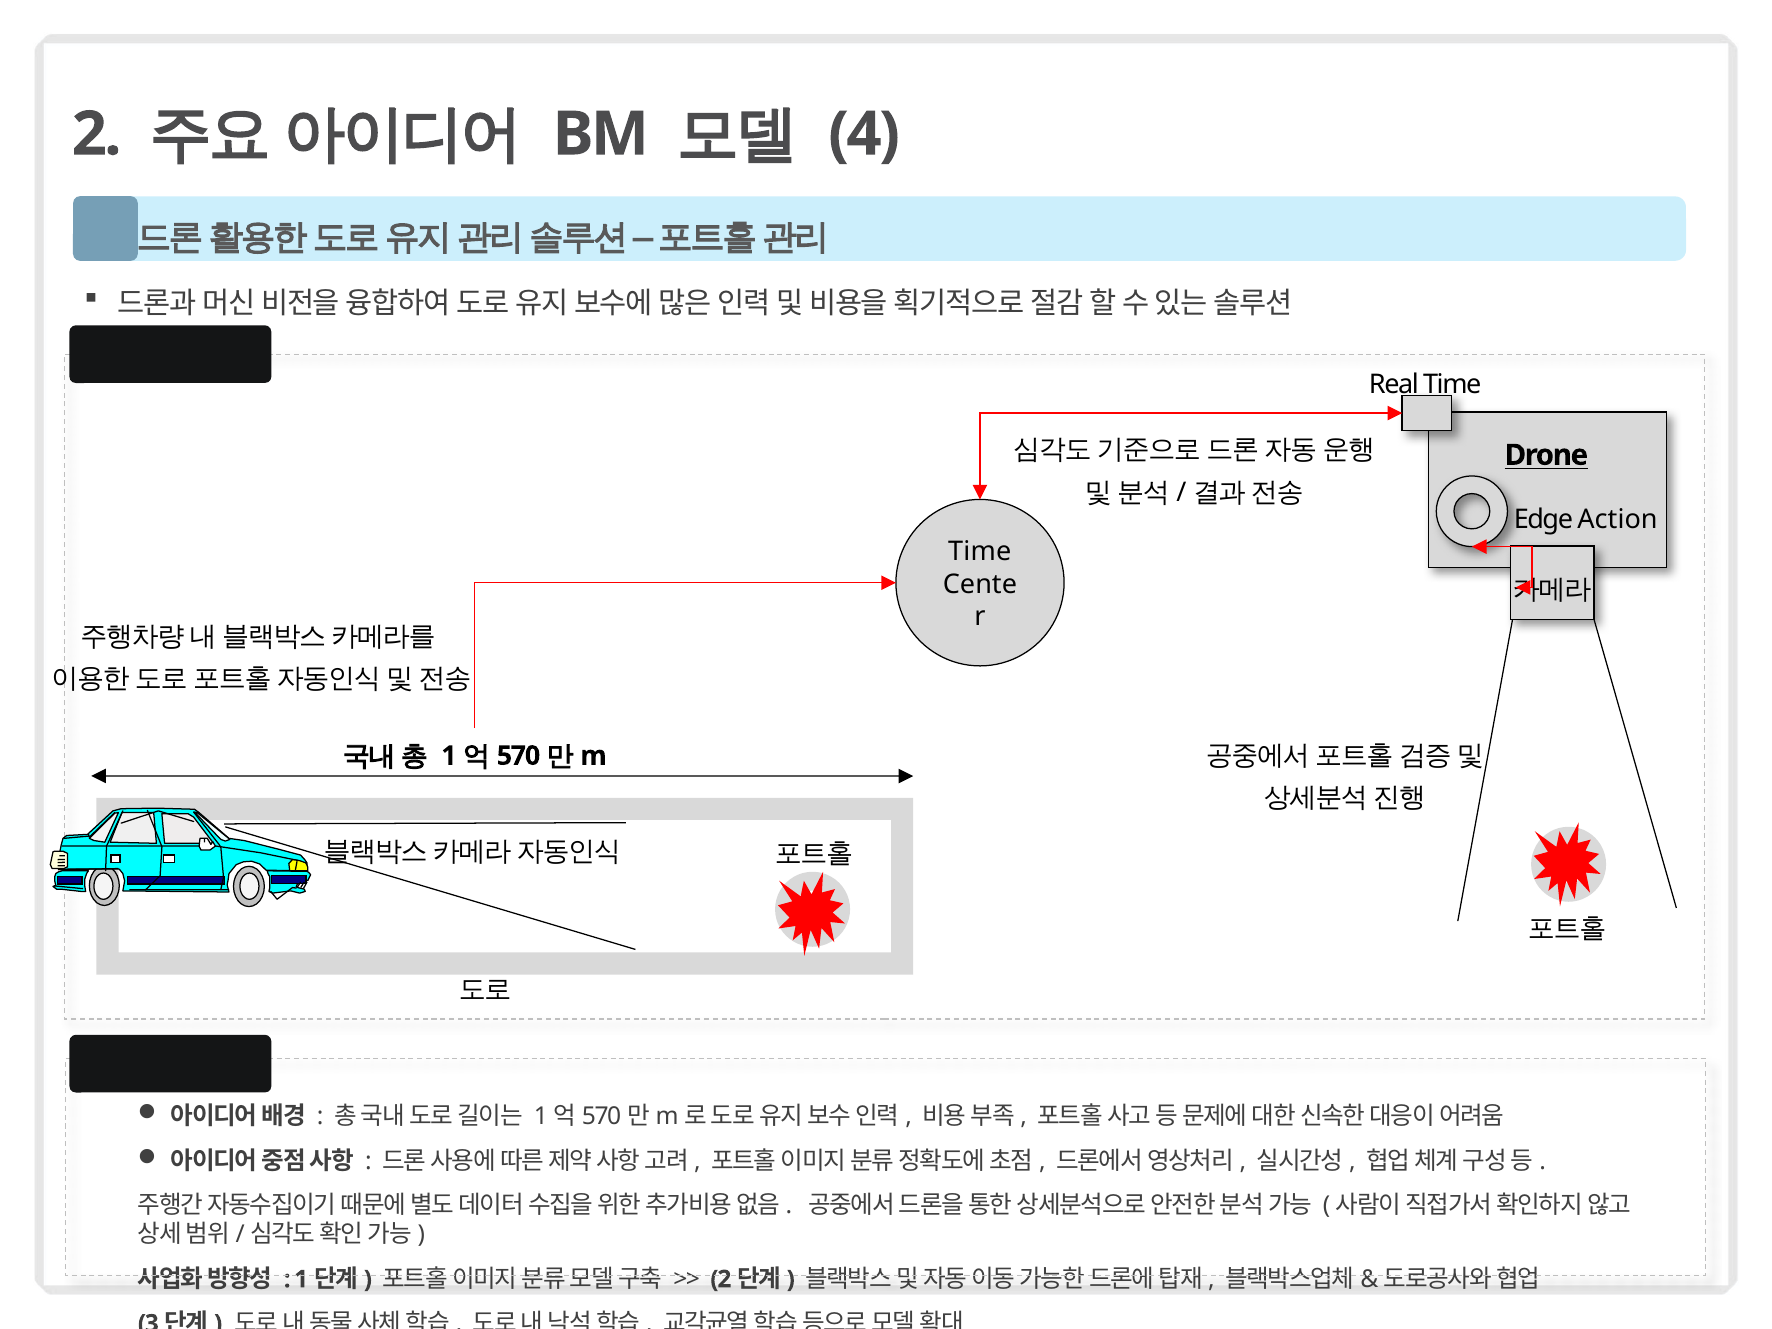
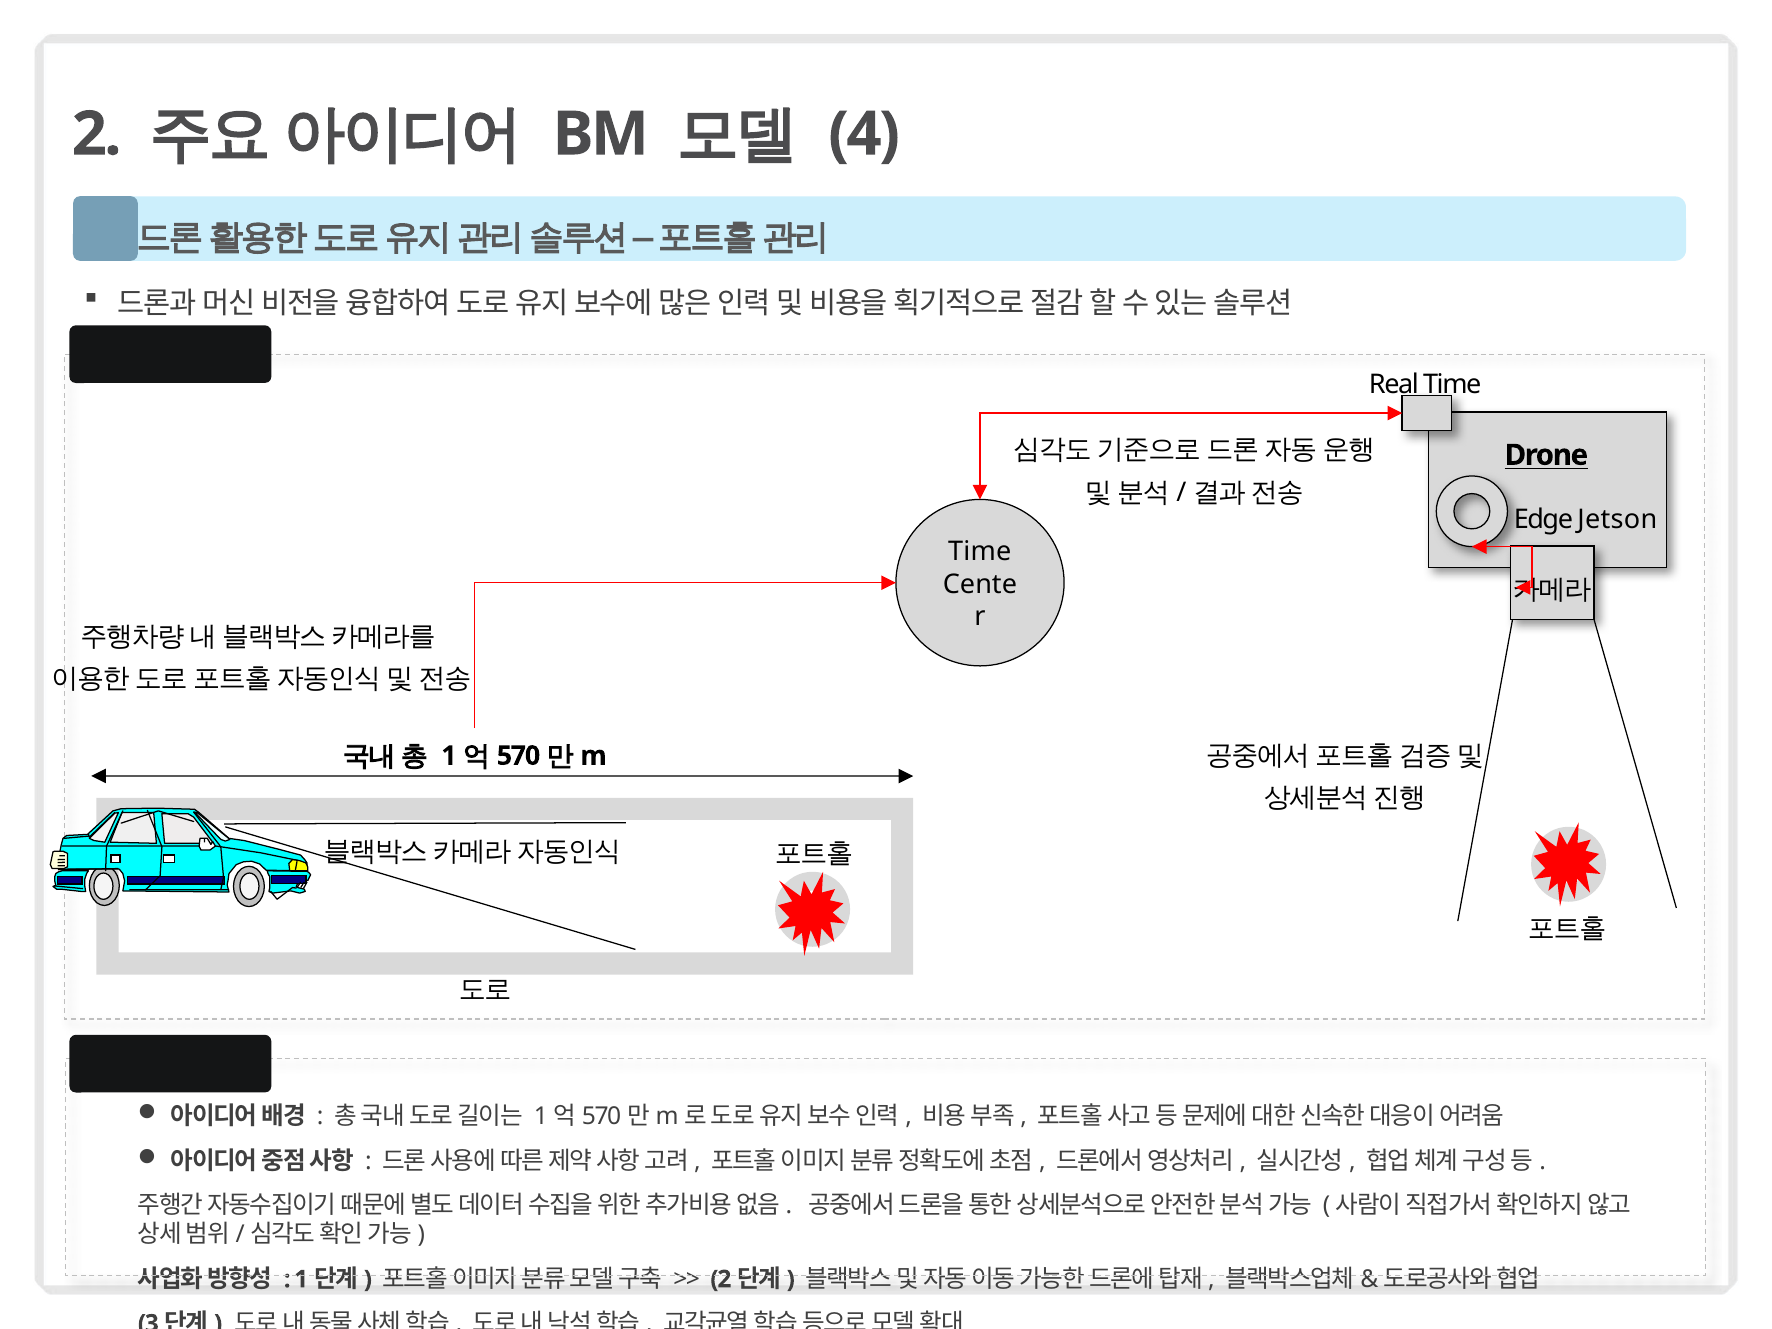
Action: Action -> Jetson (1617, 520)
